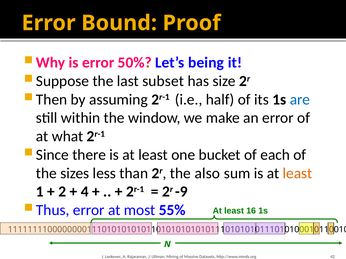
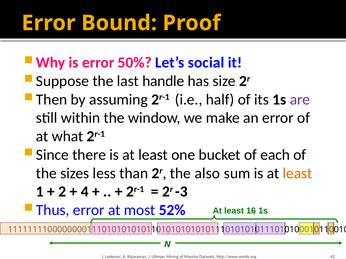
being: being -> social (206, 63)
subset: subset -> handle (163, 81)
are colour: blue -> purple (300, 100)
-9: -9 -> -3 (181, 192)
55%: 55% -> 52% (172, 210)
